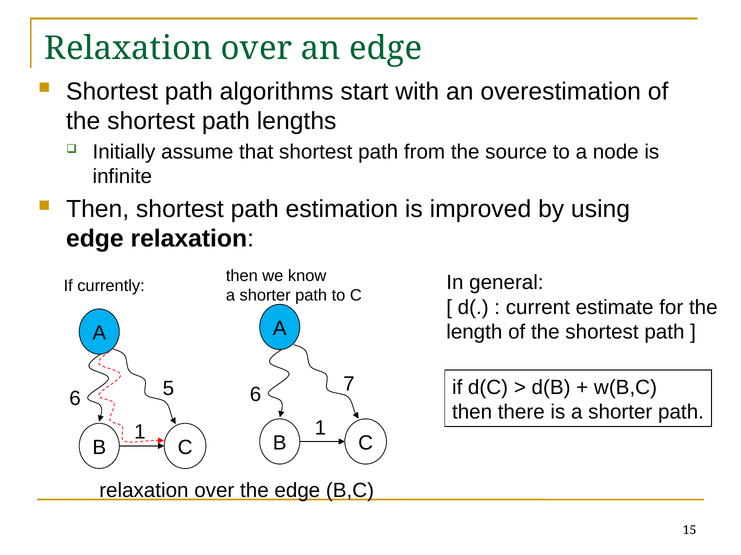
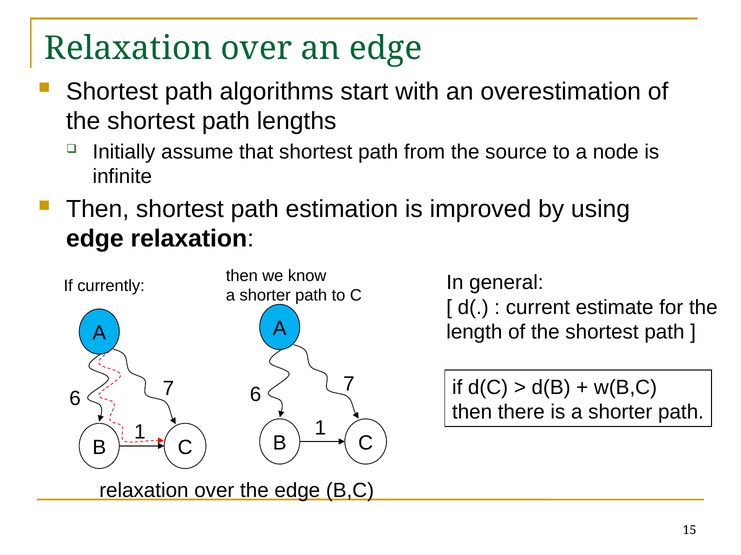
5: 5 -> 7 (168, 389)
